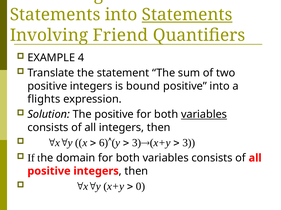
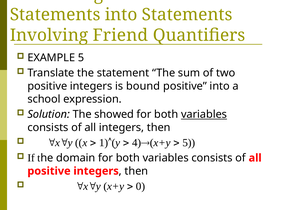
Statements underline: present -> none (187, 15)
EXAMPLE 4: 4 -> 5 (81, 58)
flights: flights -> school (44, 99)
The positive: positive -> showed (114, 115)
6: 6 -> 1 (104, 143)
3: 3 -> 4 (137, 143)
3: 3 -> 5 (189, 143)
